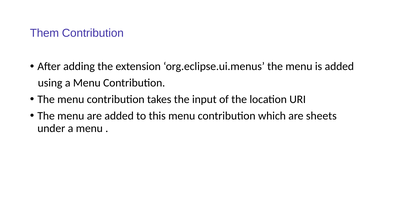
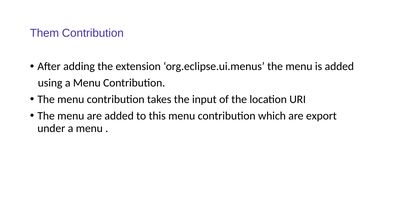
sheets: sheets -> export (321, 116)
